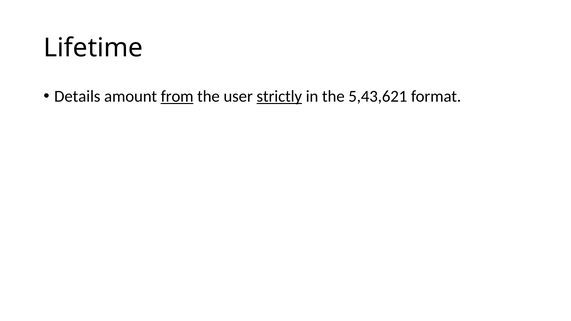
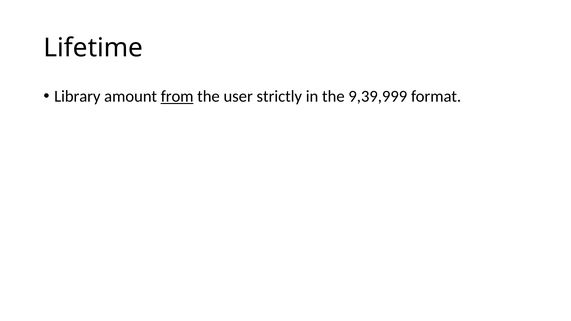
Details: Details -> Library (77, 97)
strictly underline: present -> none (279, 97)
5,43,621: 5,43,621 -> 9,39,999 (378, 97)
